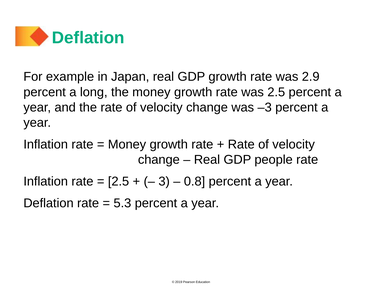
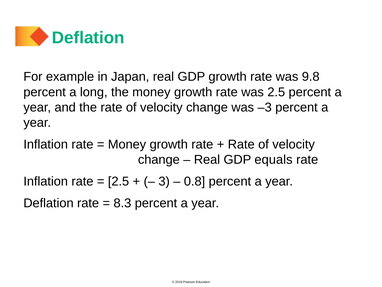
2.9: 2.9 -> 9.8 (311, 77)
people: people -> equals (274, 159)
5.3: 5.3 -> 8.3 (122, 203)
